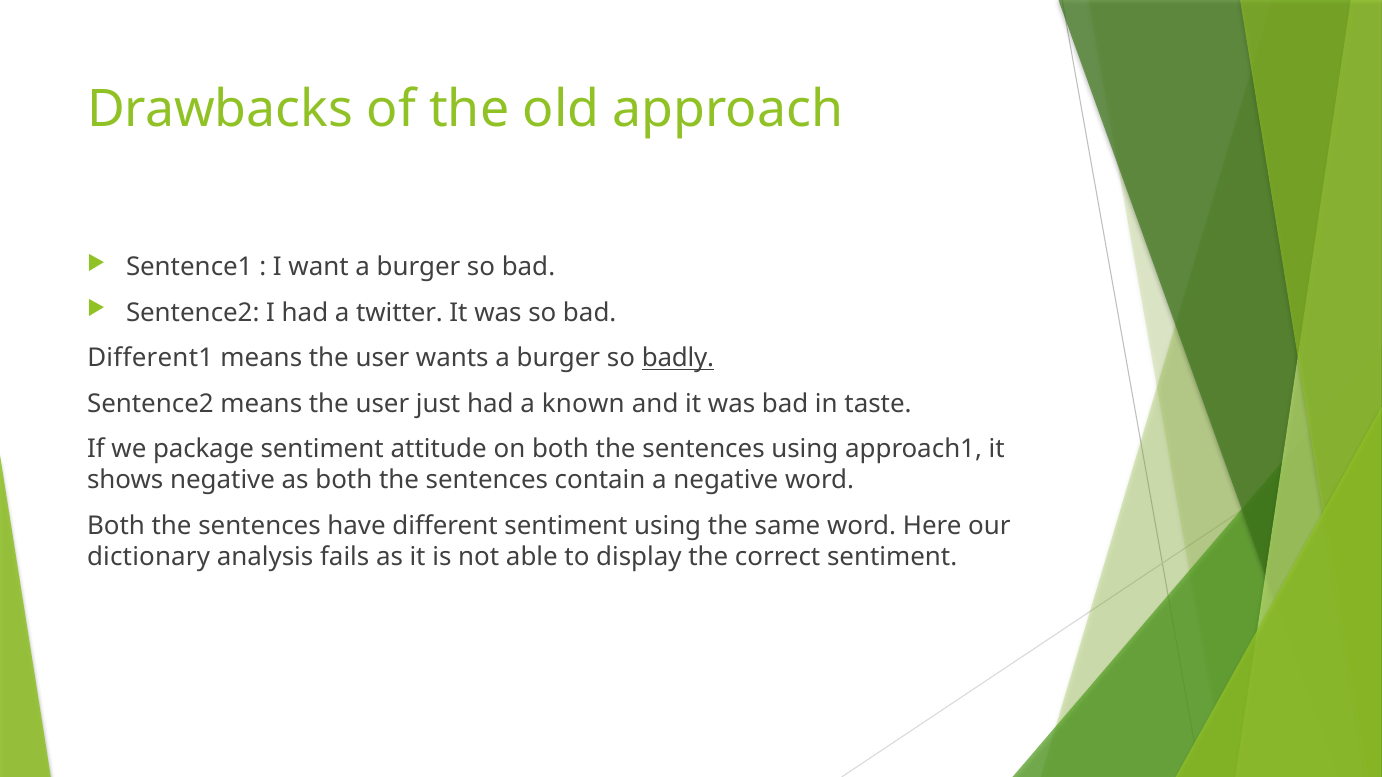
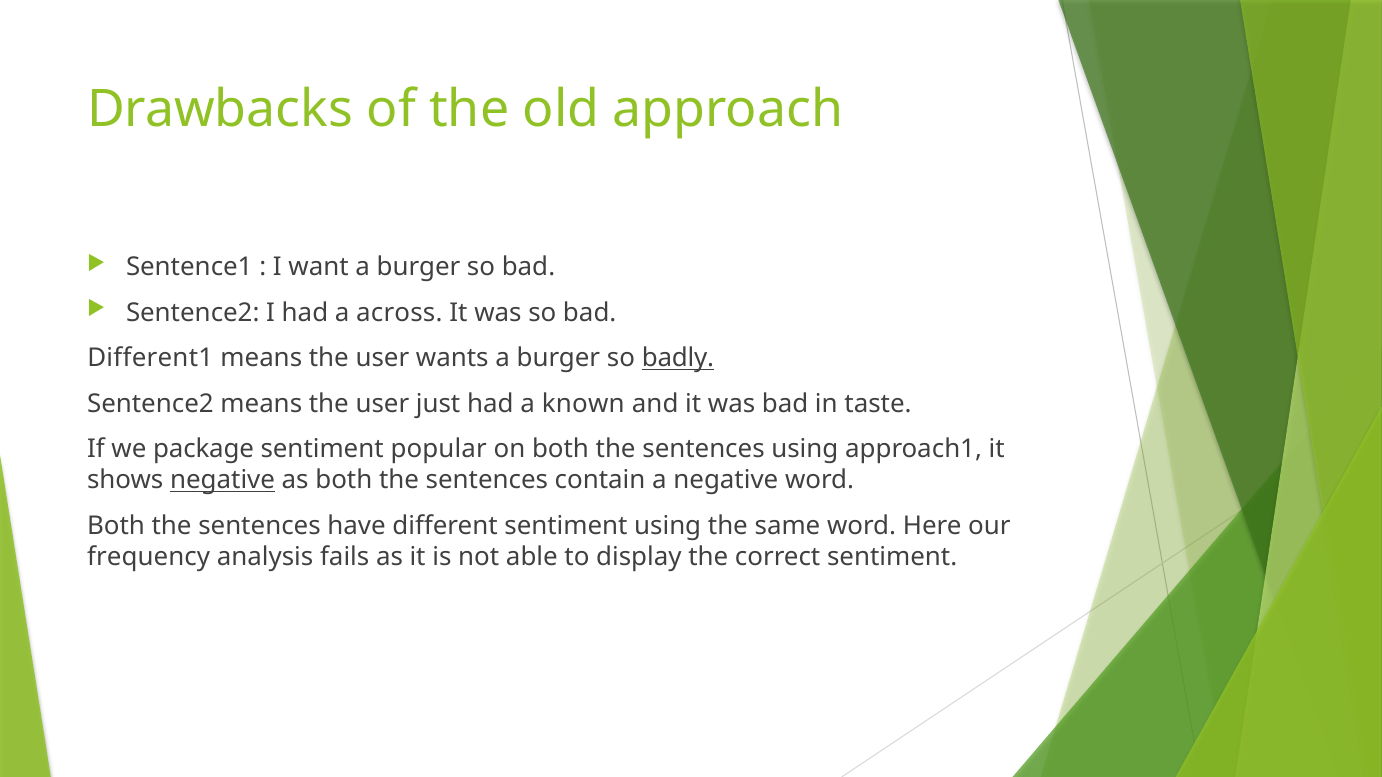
twitter: twitter -> across (399, 313)
attitude: attitude -> popular (439, 449)
negative underline: none -> present (223, 481)
dictionary: dictionary -> frequency (149, 557)
